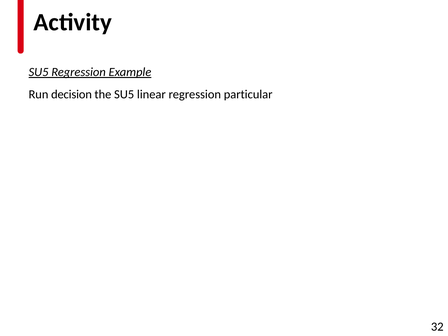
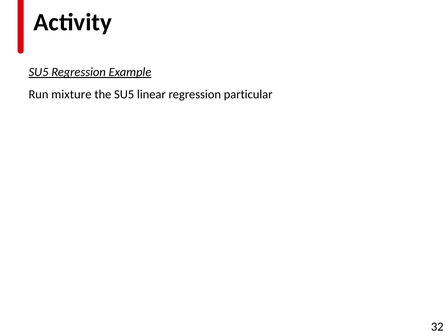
decision: decision -> mixture (71, 95)
